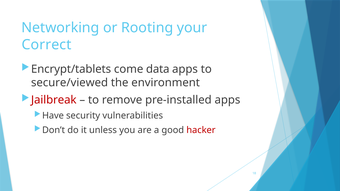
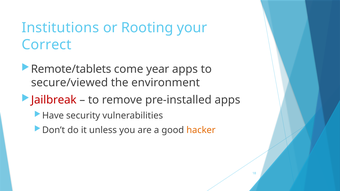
Networking: Networking -> Institutions (60, 28)
Encrypt/tablets: Encrypt/tablets -> Remote/tablets (71, 69)
data: data -> year (158, 69)
hacker colour: red -> orange (201, 130)
